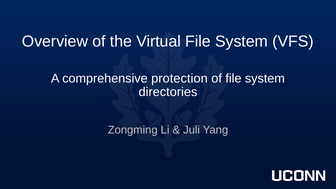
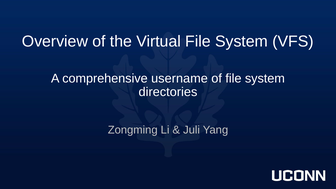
protection: protection -> username (179, 78)
